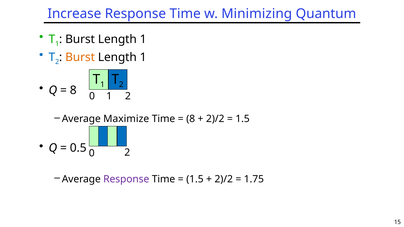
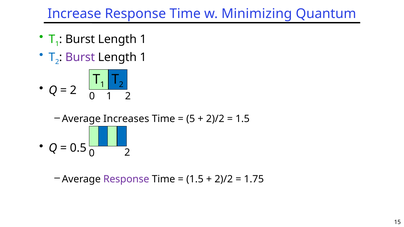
Burst colour: orange -> purple (80, 57)
8: 8 -> 2 (73, 90)
Maximize: Maximize -> Increases (126, 119)
8: 8 -> 5 (191, 119)
